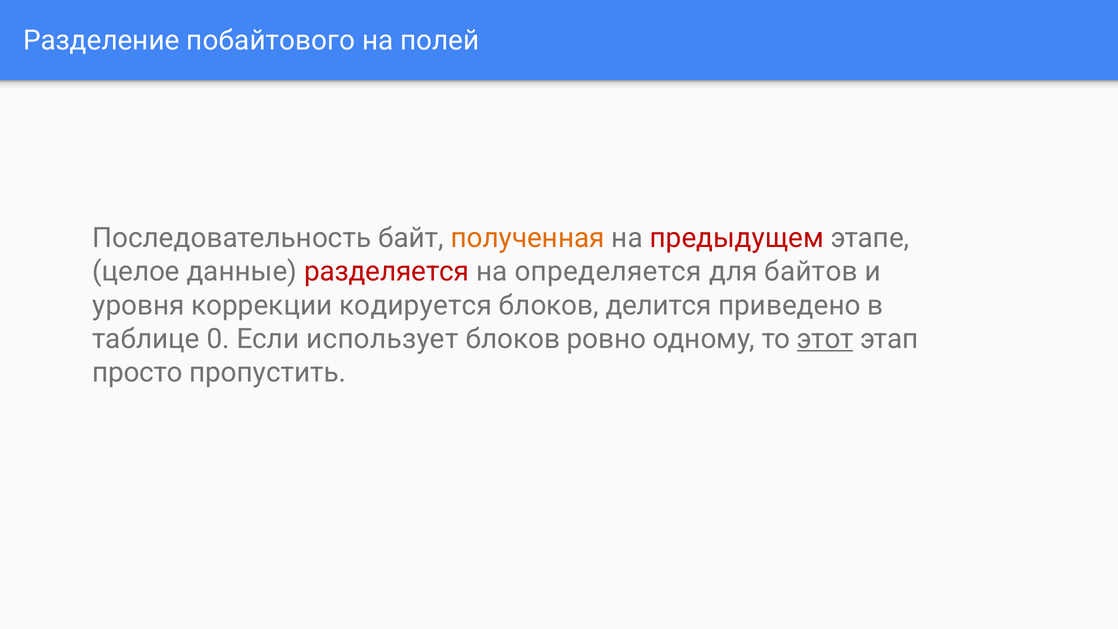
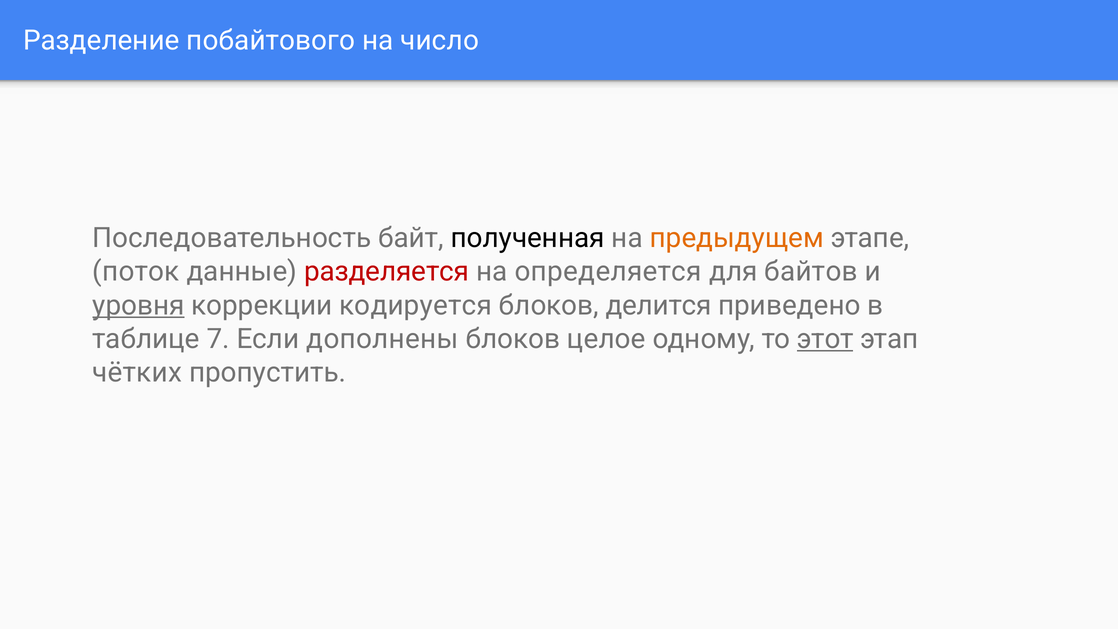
полей: полей -> число (440, 41)
полученная colour: orange -> black (528, 238)
предыдущем colour: red -> orange (737, 238)
целое: целое -> поток (136, 272)
уровня underline: none -> present (139, 305)
0: 0 -> 7 (218, 339)
использует: использует -> дополнены (382, 339)
ровно: ровно -> целое (606, 339)
просто: просто -> чётких (137, 372)
